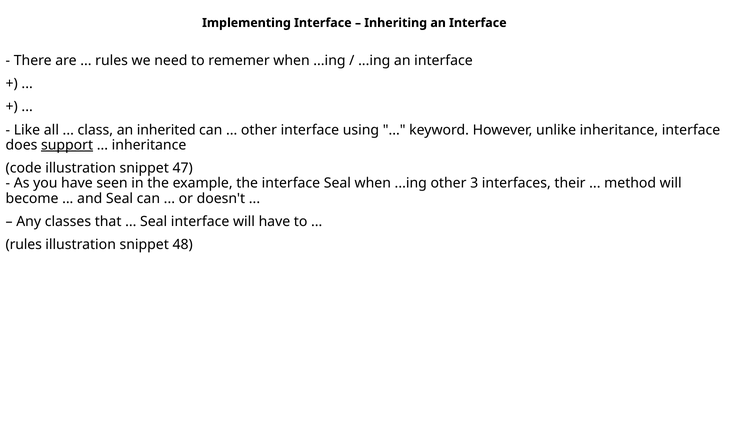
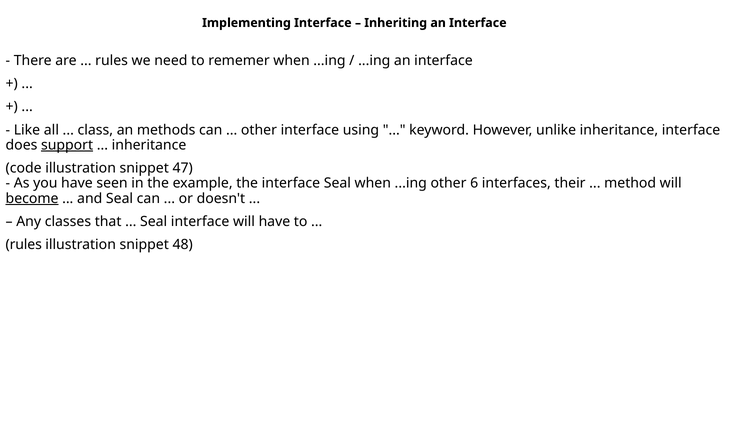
inherited: inherited -> methods (166, 130)
3: 3 -> 6 (474, 183)
become underline: none -> present (32, 198)
